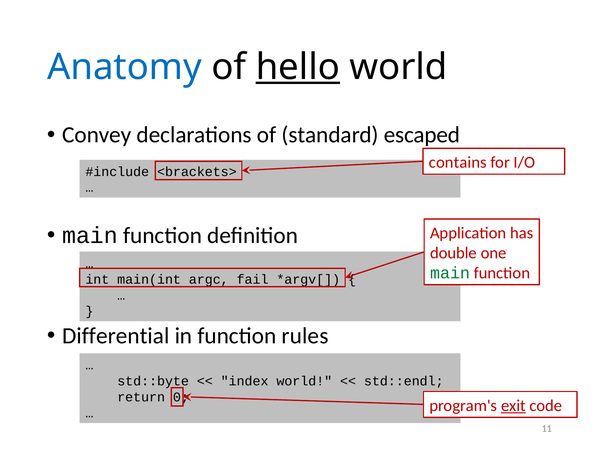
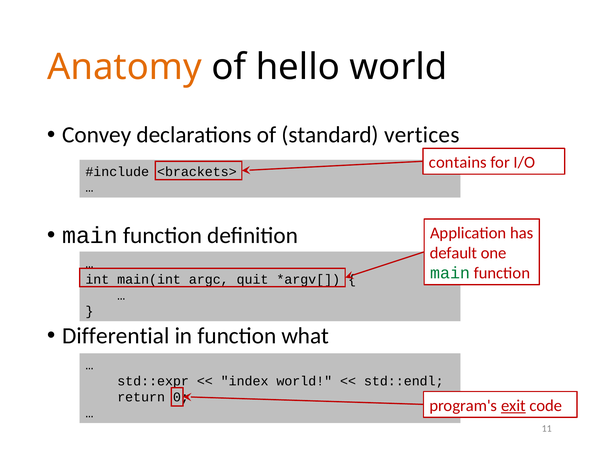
Anatomy colour: blue -> orange (125, 67)
hello underline: present -> none (298, 67)
escaped: escaped -> vertices (422, 135)
double: double -> default (454, 253)
fail: fail -> quit (253, 279)
rules: rules -> what (305, 336)
std::byte: std::byte -> std::expr (153, 381)
